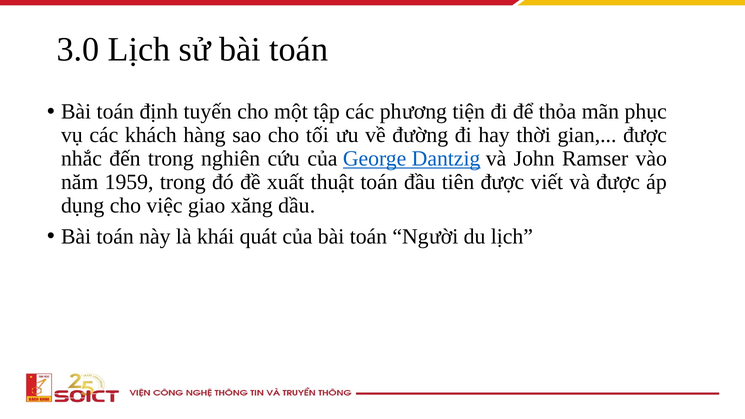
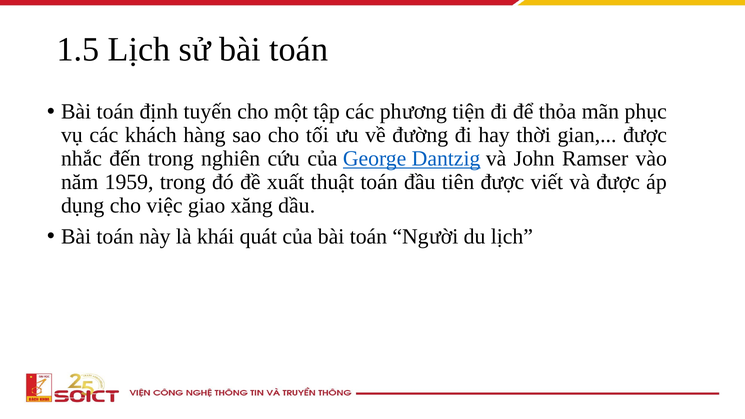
3.0: 3.0 -> 1.5 (78, 49)
